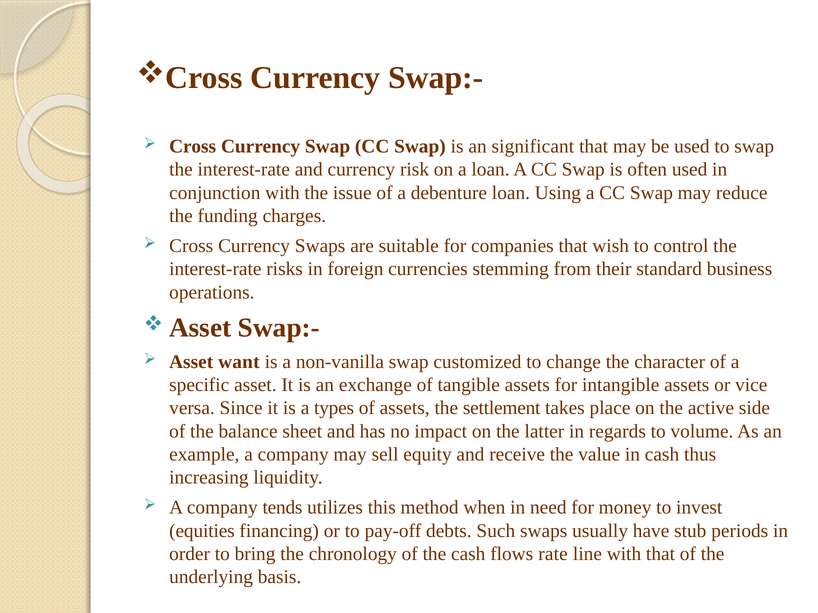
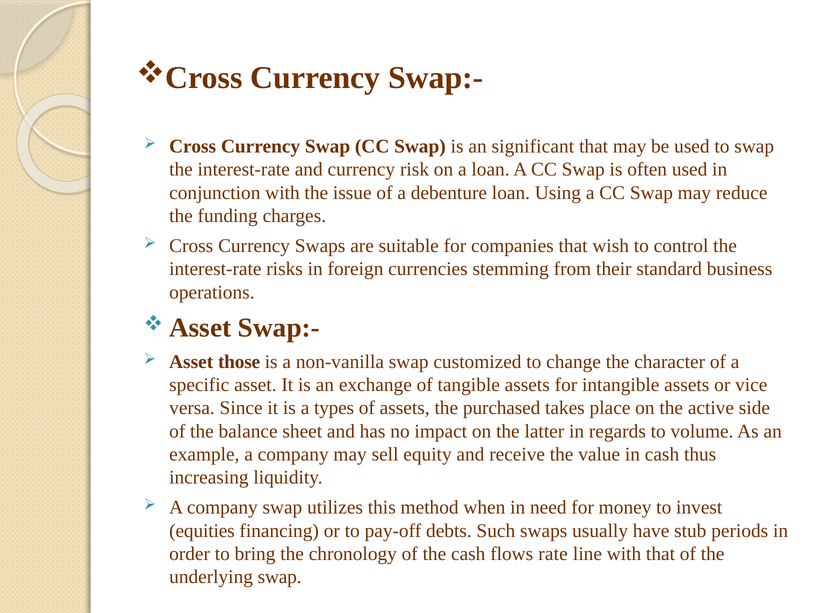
want: want -> those (239, 362)
settlement: settlement -> purchased (502, 408)
company tends: tends -> swap (282, 508)
underlying basis: basis -> swap (280, 578)
